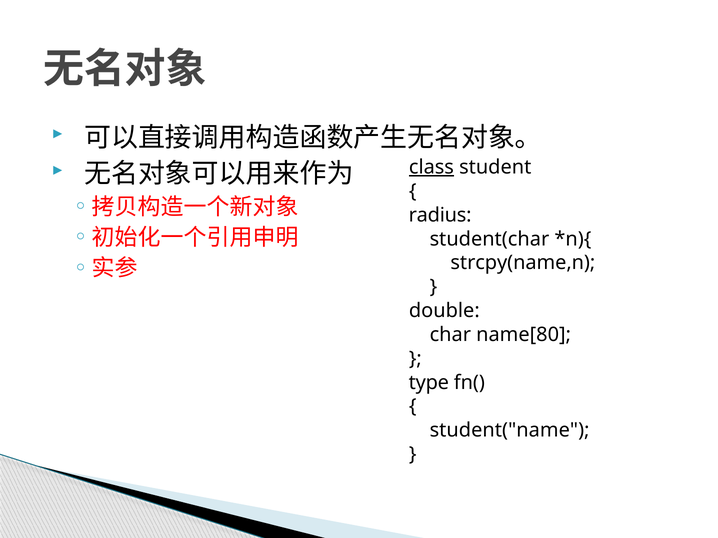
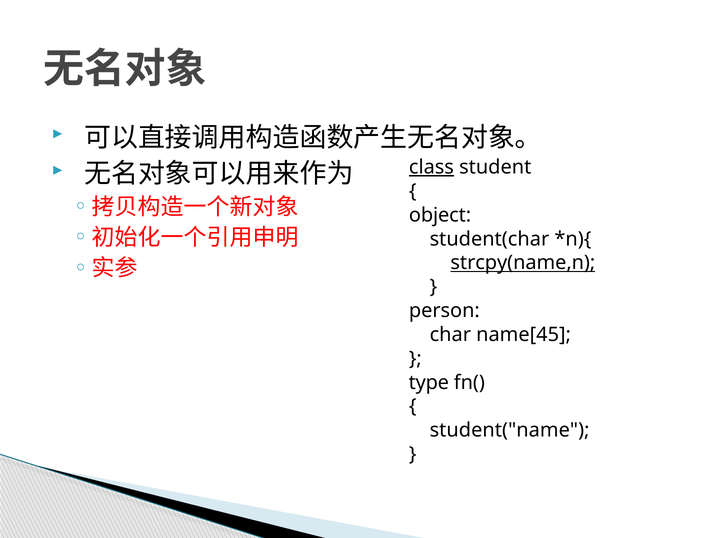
radius: radius -> object (440, 215)
strcpy(name,n underline: none -> present (523, 263)
double: double -> person (444, 311)
name[80: name[80 -> name[45 (524, 335)
